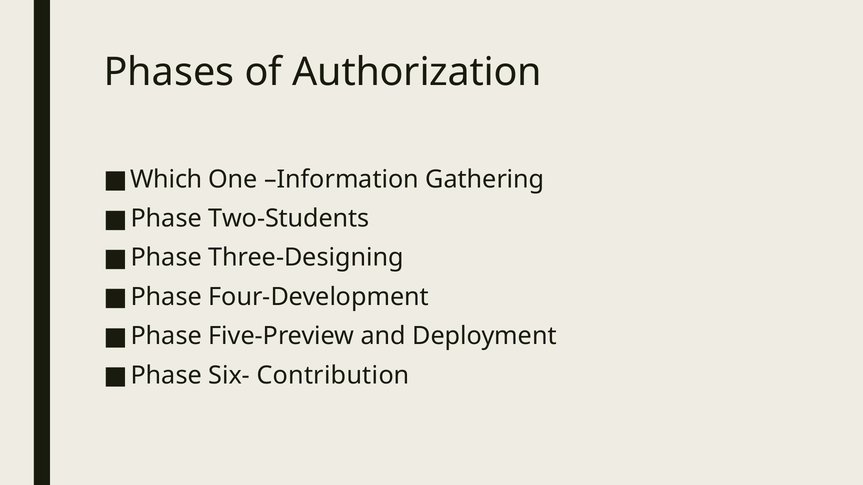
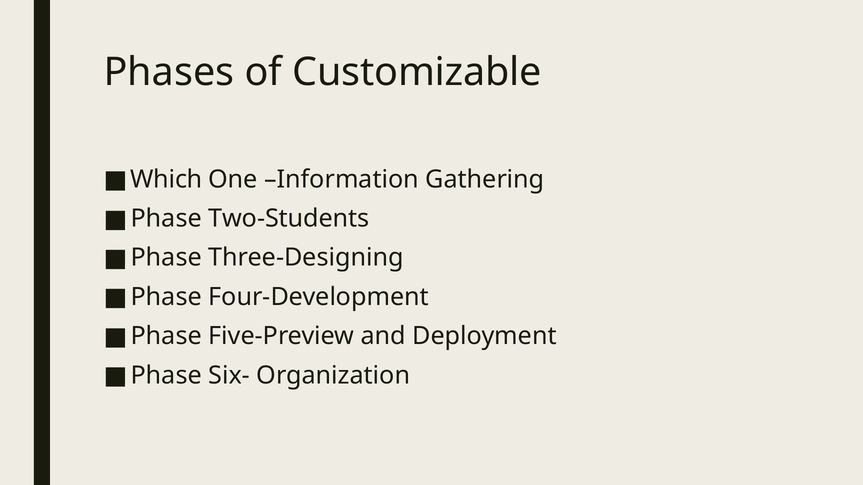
Authorization: Authorization -> Customizable (417, 73)
Contribution: Contribution -> Organization (333, 376)
